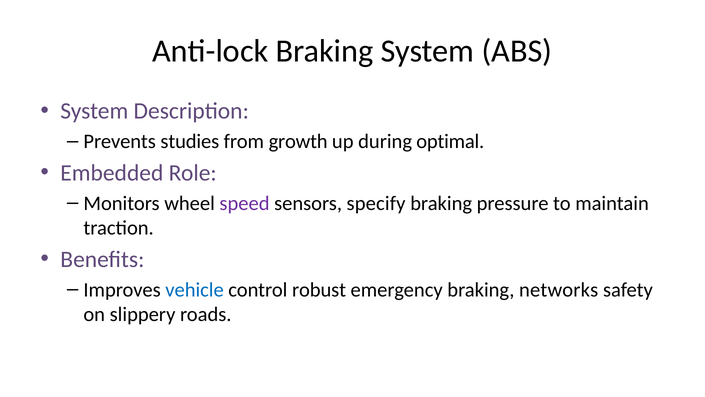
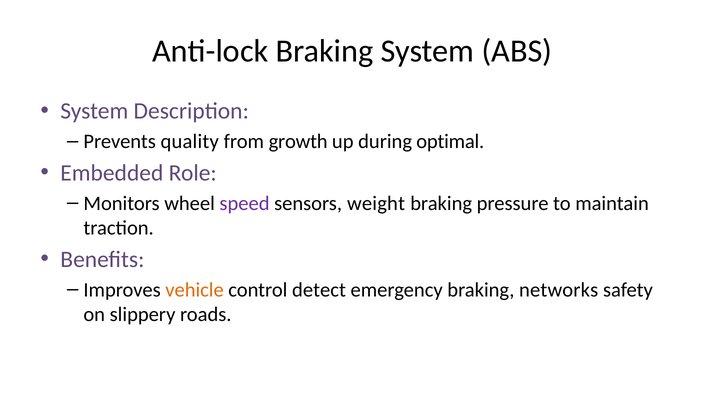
studies: studies -> quality (190, 141)
specify: specify -> weight (376, 203)
vehicle colour: blue -> orange (195, 289)
robust: robust -> detect (319, 289)
